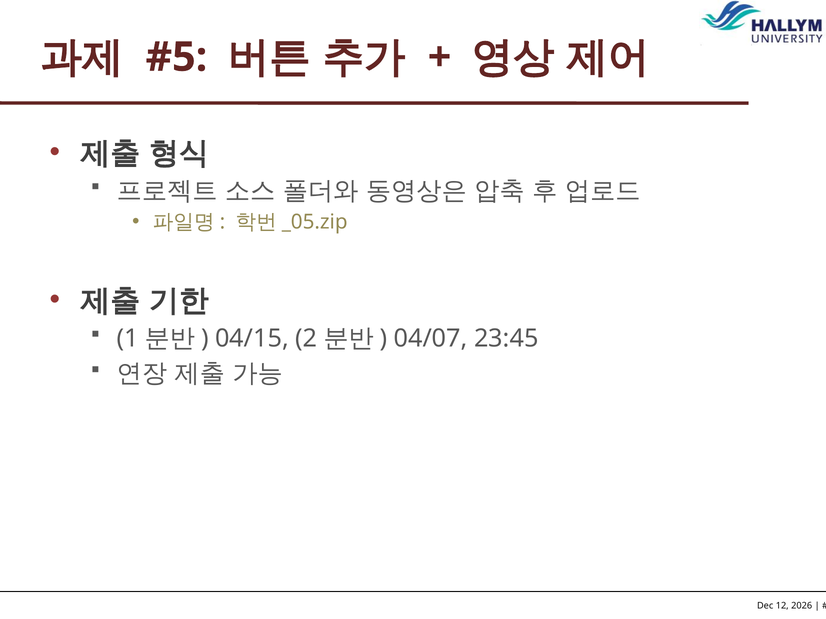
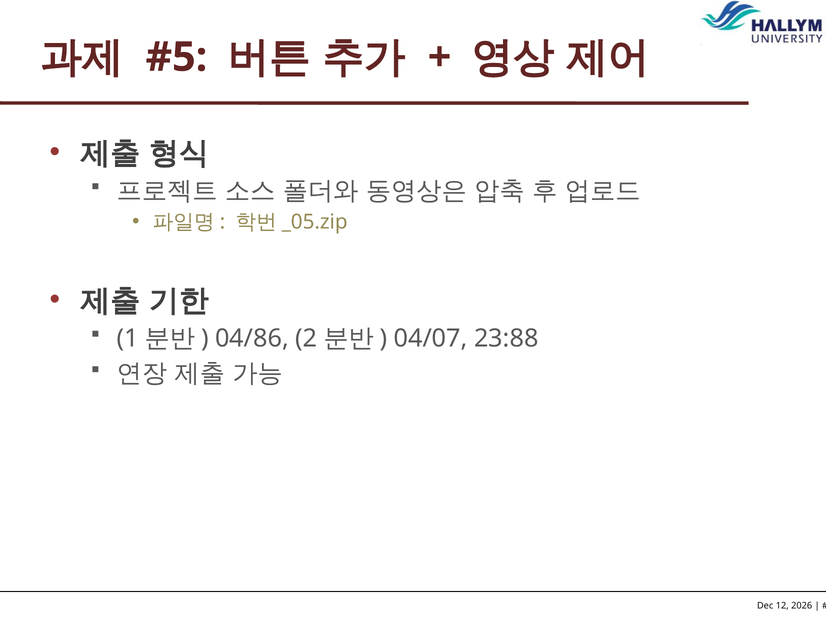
04/15: 04/15 -> 04/86 (252, 339)
23:45: 23:45 -> 23:88 (506, 339)
